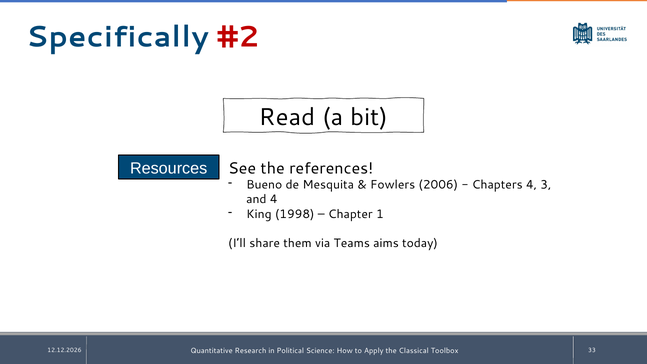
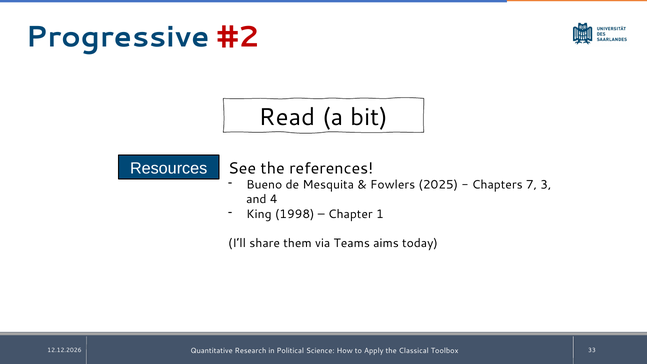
Specifically: Specifically -> Progressive (118, 37)
2006: 2006 -> 2025 (438, 185)
Chapters 4: 4 -> 7 (531, 185)
